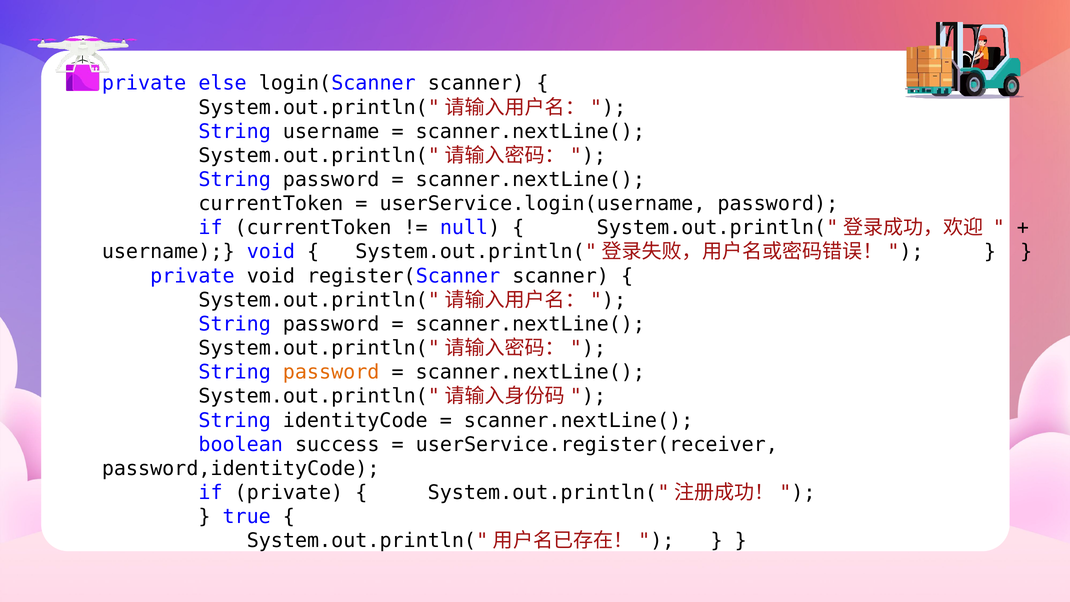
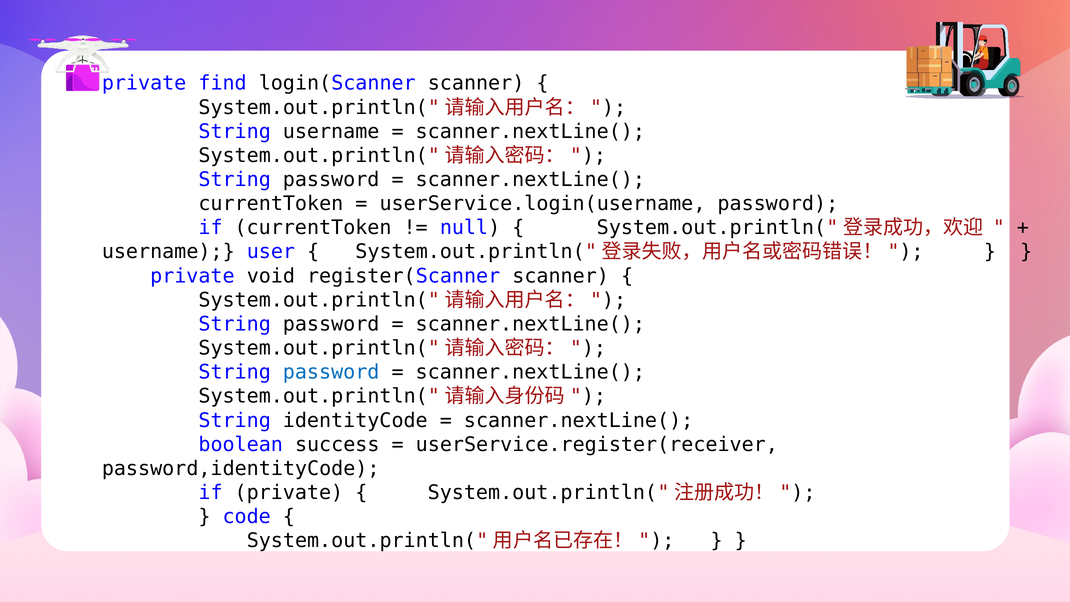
else: else -> find (223, 83)
username void: void -> user (271, 252)
password colour: orange -> blue (331, 372)
true: true -> code (247, 517)
